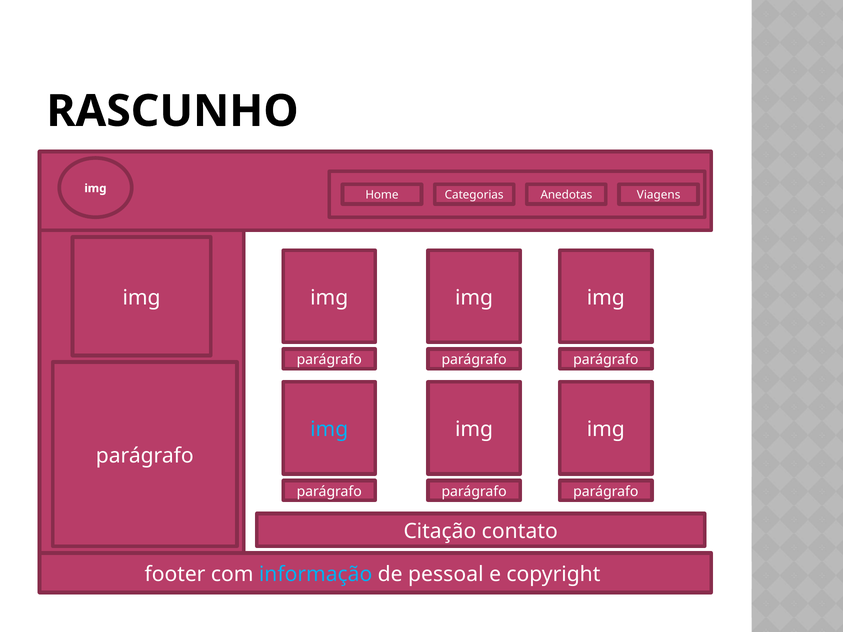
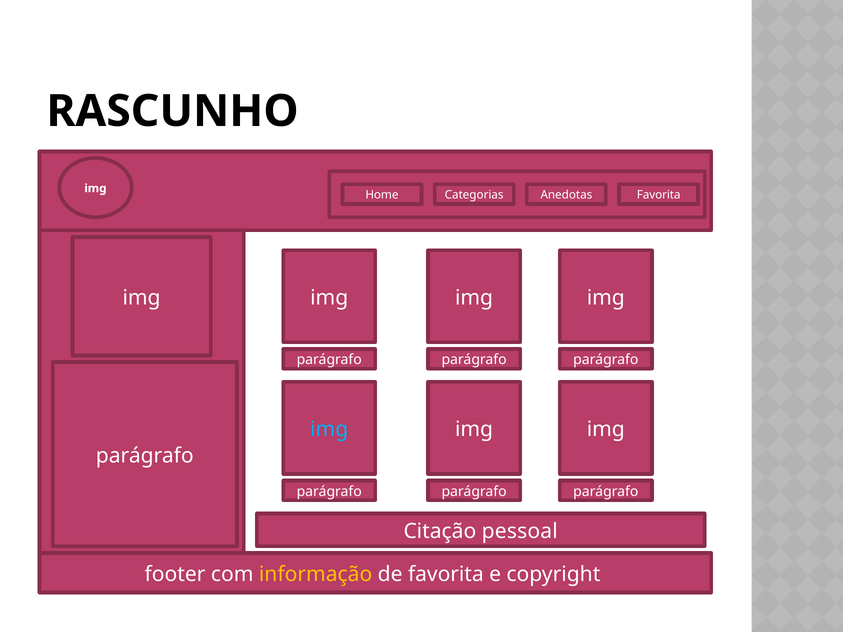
Anedotas Viagens: Viagens -> Favorita (659, 195)
contato: contato -> pessoal (520, 532)
informação colour: light blue -> yellow (316, 574)
de pessoal: pessoal -> favorita (446, 574)
